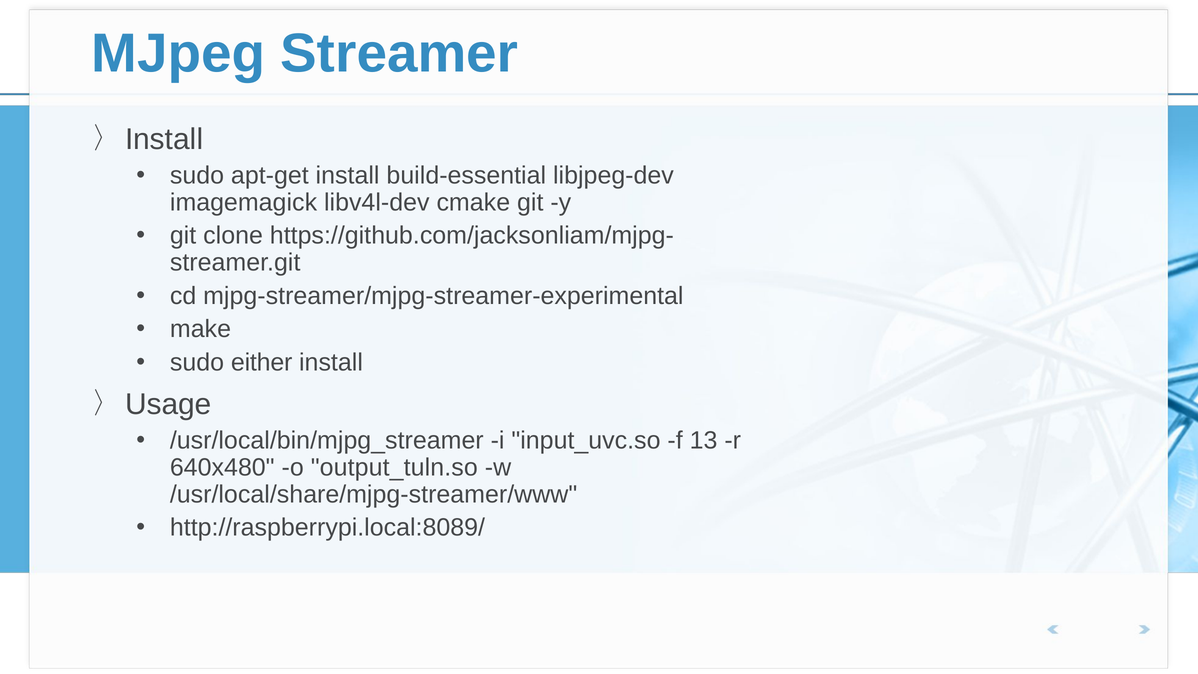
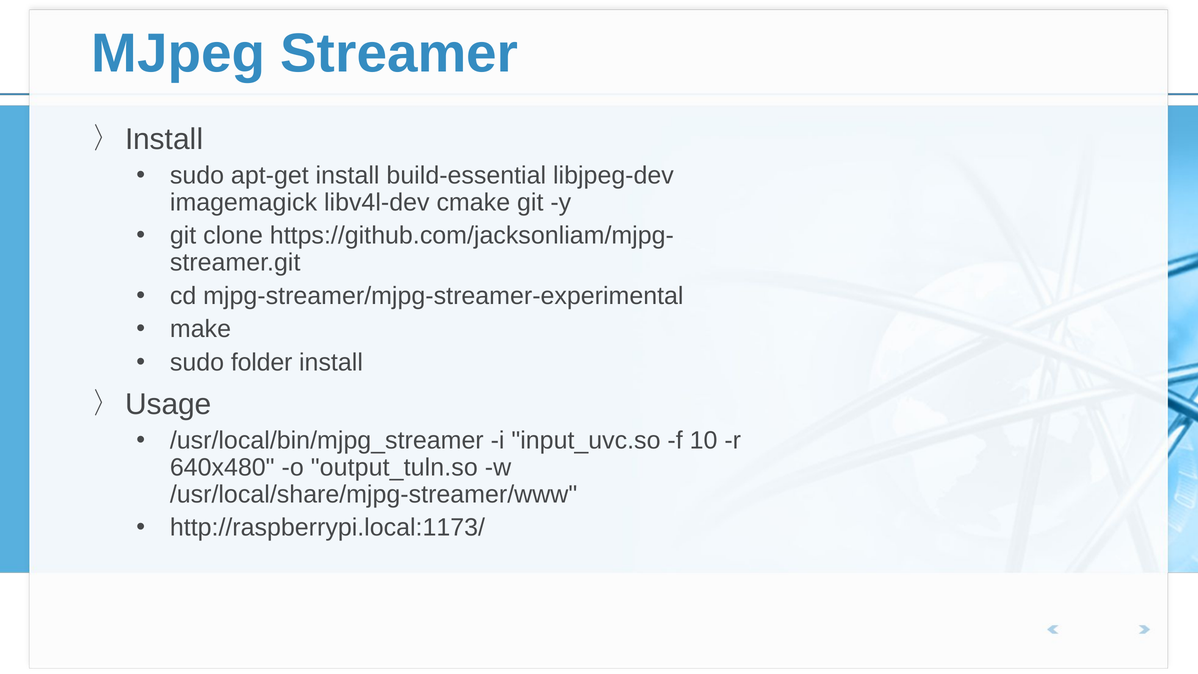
either: either -> folder (262, 362)
13: 13 -> 10 (704, 440)
http://raspberrypi.local:8089/: http://raspberrypi.local:8089/ -> http://raspberrypi.local:1173/ (327, 528)
